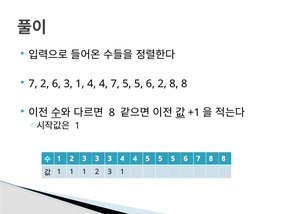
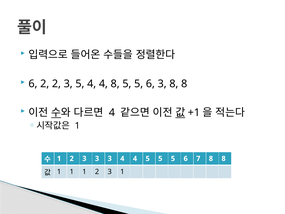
7: 7 -> 6 (33, 84)
2 6: 6 -> 2 (56, 84)
1: 1 -> 5 (80, 84)
4 7: 7 -> 8 (115, 84)
6 2: 2 -> 3 (162, 84)
8: 8 -> 4 (112, 112)
